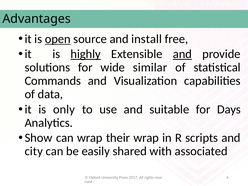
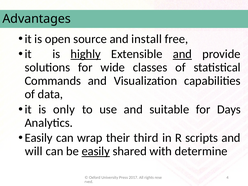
open underline: present -> none (58, 39)
similar: similar -> classes (150, 67)
Show: Show -> Easily (39, 138)
their wrap: wrap -> third (146, 138)
city: city -> will (34, 151)
easily underline: none -> present (96, 151)
associated: associated -> determine (201, 151)
